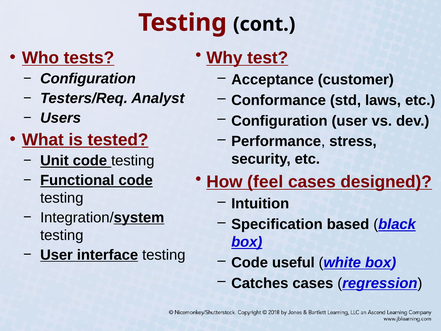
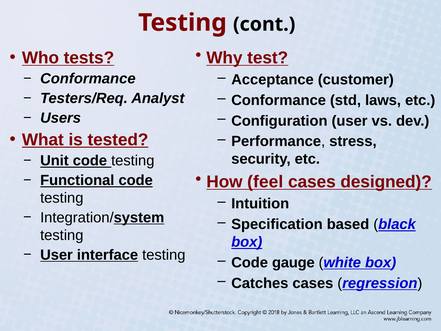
Configuration: Configuration -> Conformance (88, 79)
useful: useful -> gauge (293, 262)
